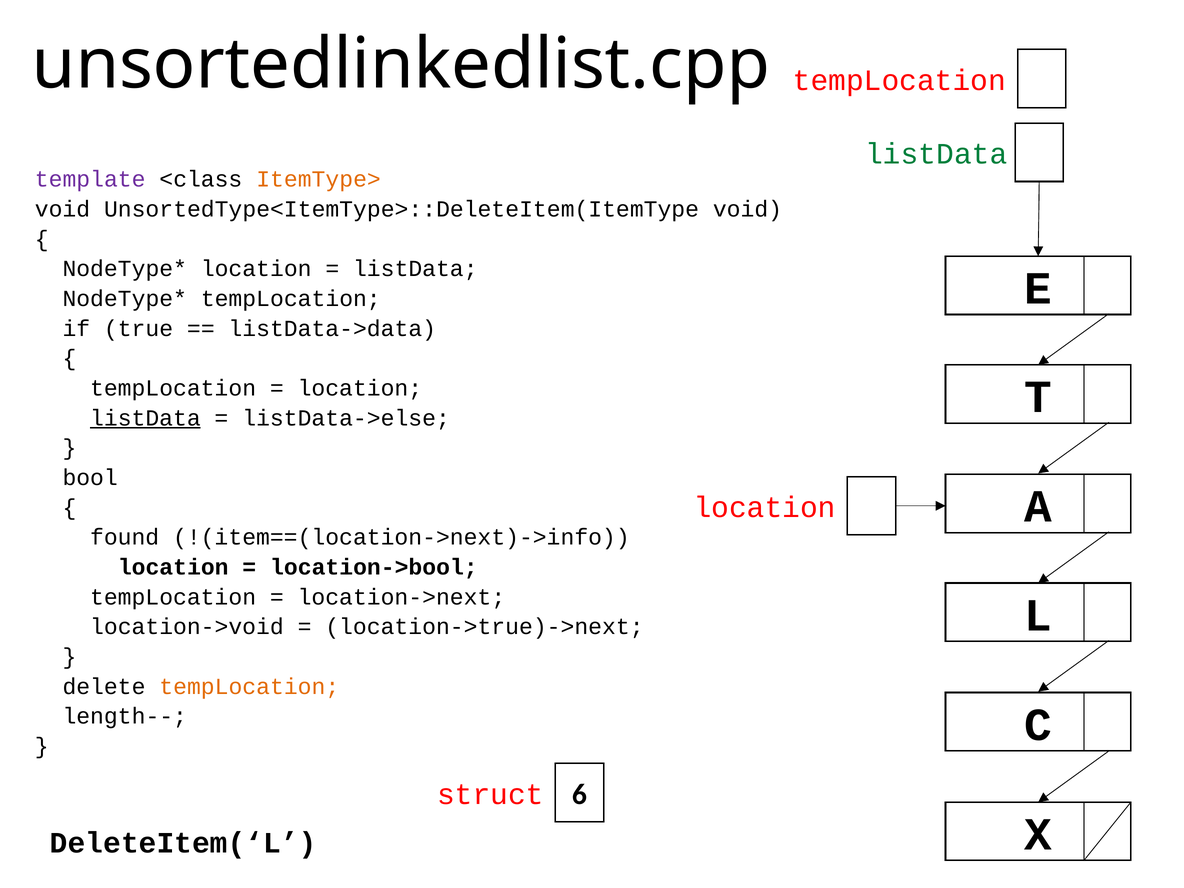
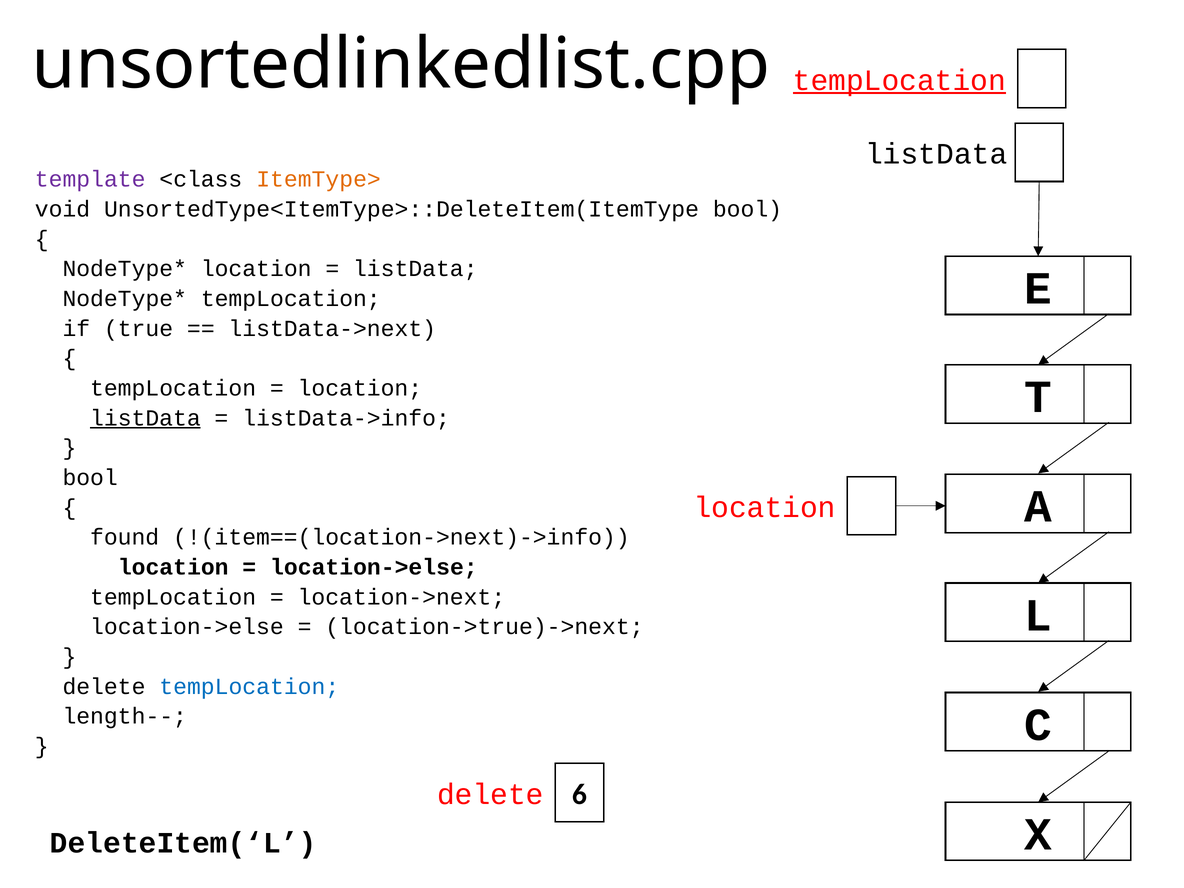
tempLocation underline: none -> present (899, 80)
listData colour: green -> black (936, 154)
UnsortedType<ItemType>::DeleteItem(ItemType void: void -> bool (747, 209)
listData->data: listData->data -> listData->next (332, 329)
listData->else: listData->else -> listData->info (346, 418)
location->bool: location->bool -> location->else (374, 567)
location->void: location->void -> location->else (187, 627)
tempLocation colour: orange -> blue (249, 687)
struct: struct -> delete (490, 794)
